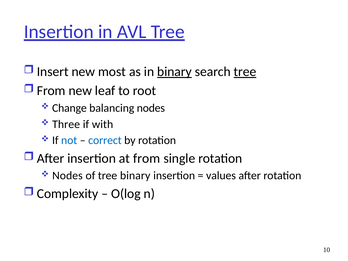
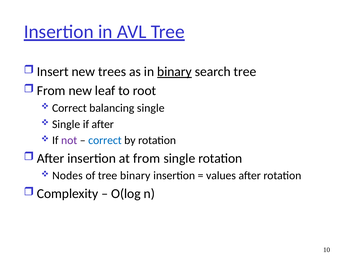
most: most -> trees (112, 72)
tree underline: present -> none (245, 72)
Change: Change -> Correct (69, 108)
balancing nodes: nodes -> single (151, 108)
Three: Three -> Single (66, 124)
if with: with -> after (103, 124)
not colour: blue -> purple (69, 140)
